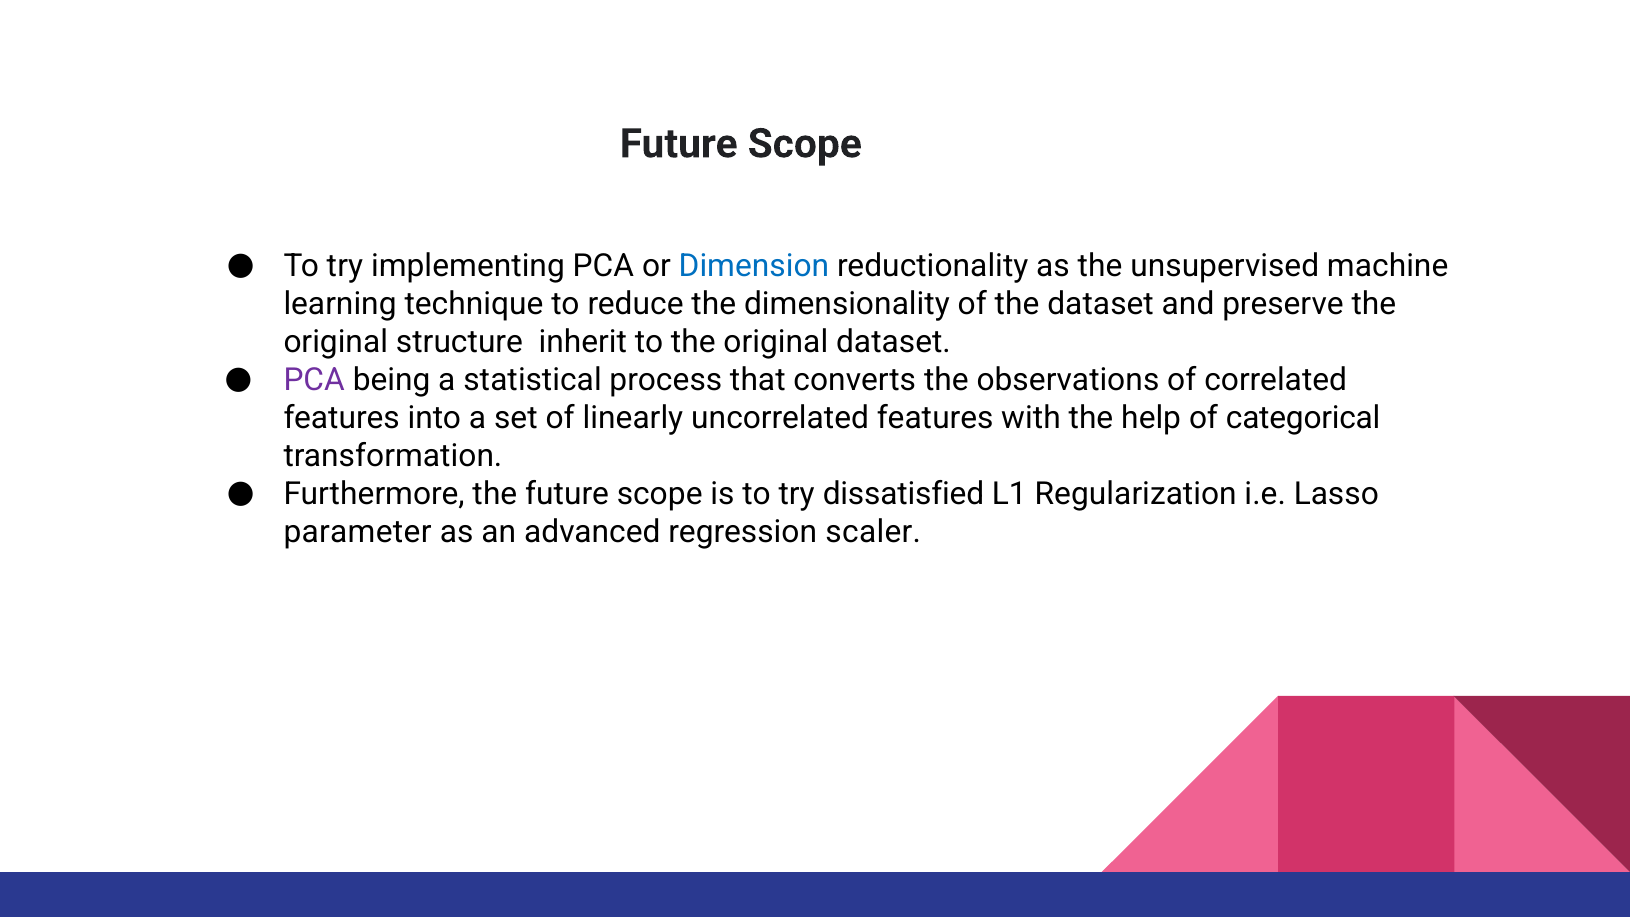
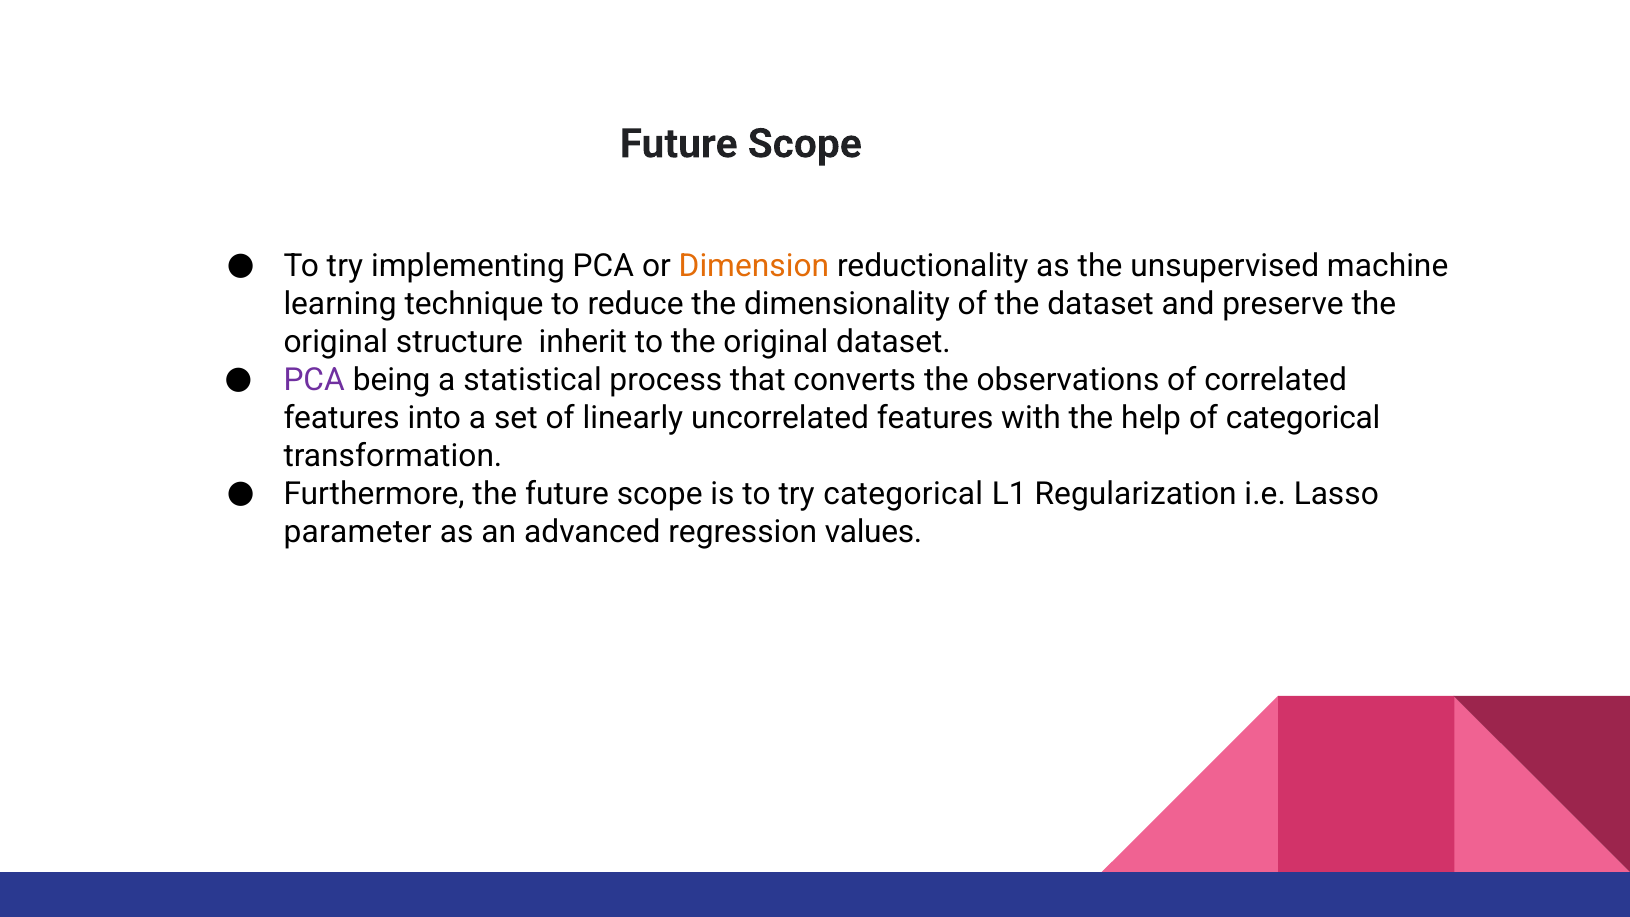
Dimension colour: blue -> orange (754, 266)
try dissatisfied: dissatisfied -> categorical (903, 494)
scaler: scaler -> values (874, 532)
